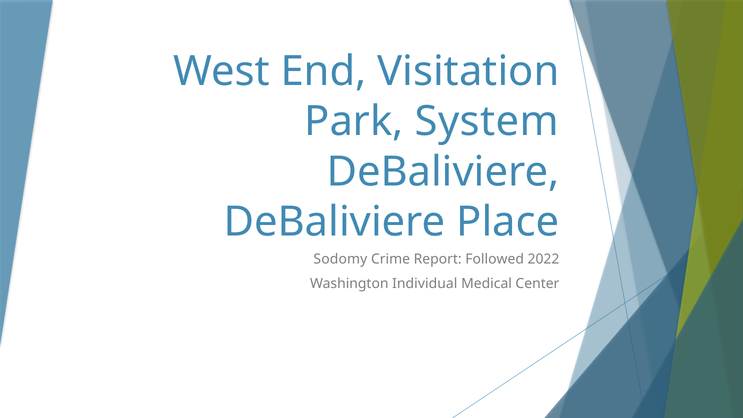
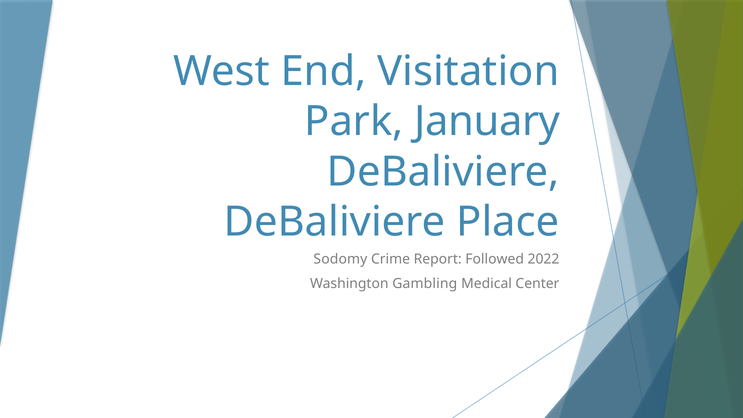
System: System -> January (487, 122)
Individual: Individual -> Gambling (425, 283)
